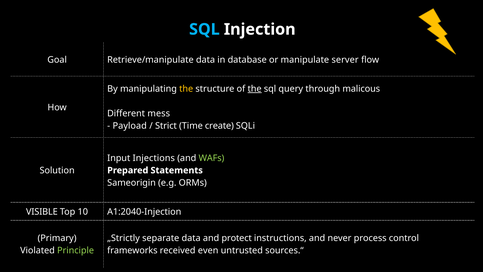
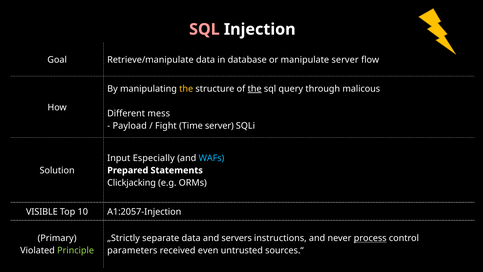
SQL colour: light blue -> pink (204, 29)
Strict: Strict -> Fight (166, 126)
Time create: create -> server (219, 126)
Injections: Injections -> Especially (154, 158)
WAFs colour: light green -> light blue (211, 158)
Sameorigin: Sameorigin -> Clickjacking (132, 183)
A1:2040-Injection: A1:2040-Injection -> A1:2057-Injection (144, 212)
protect: protect -> servers (237, 238)
process underline: none -> present (370, 238)
frameworks: frameworks -> parameters (132, 250)
